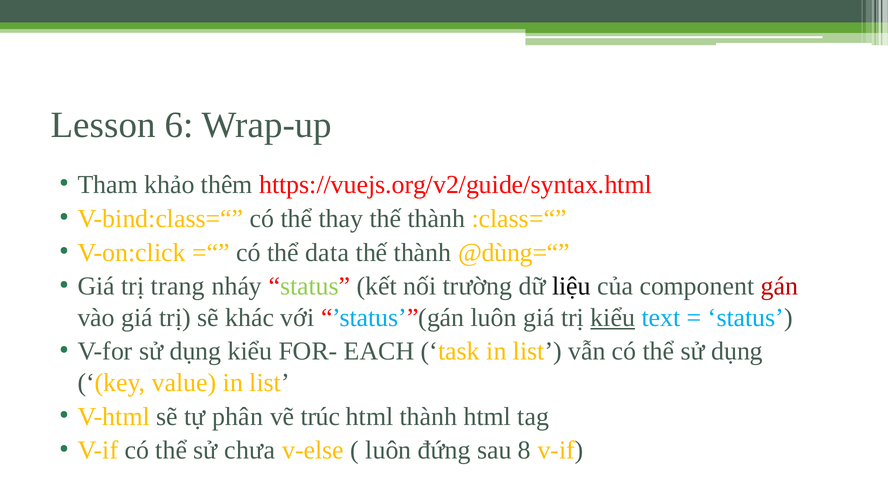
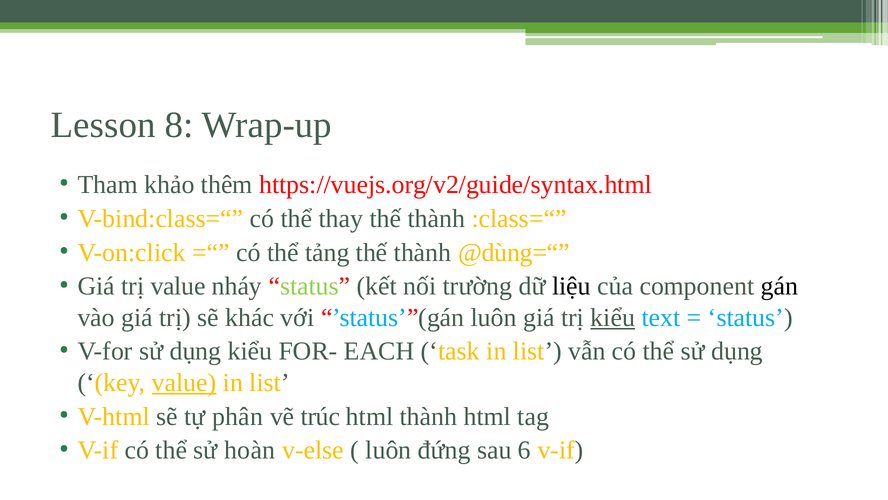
6: 6 -> 8 (179, 125)
data: data -> tảng (327, 252)
trị trang: trang -> value (178, 286)
gán colour: red -> black (779, 286)
value underline: none -> present (184, 382)
chưa: chưa -> hoàn (250, 450)
8: 8 -> 6 (524, 450)
